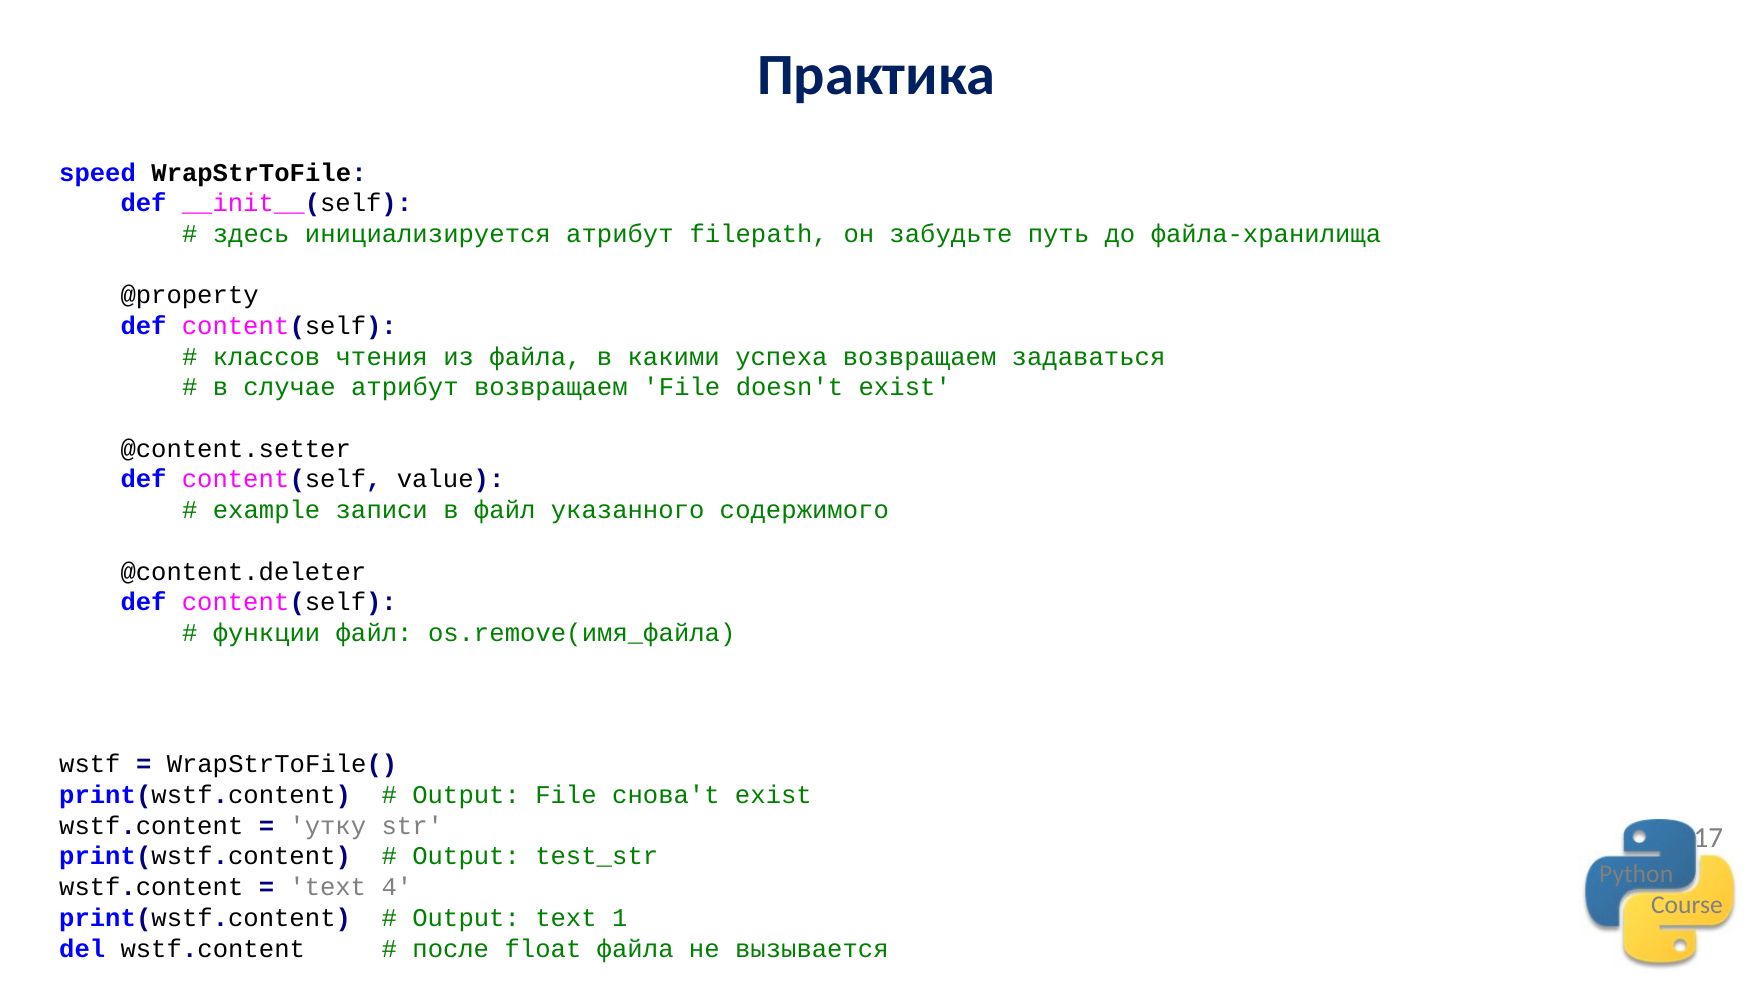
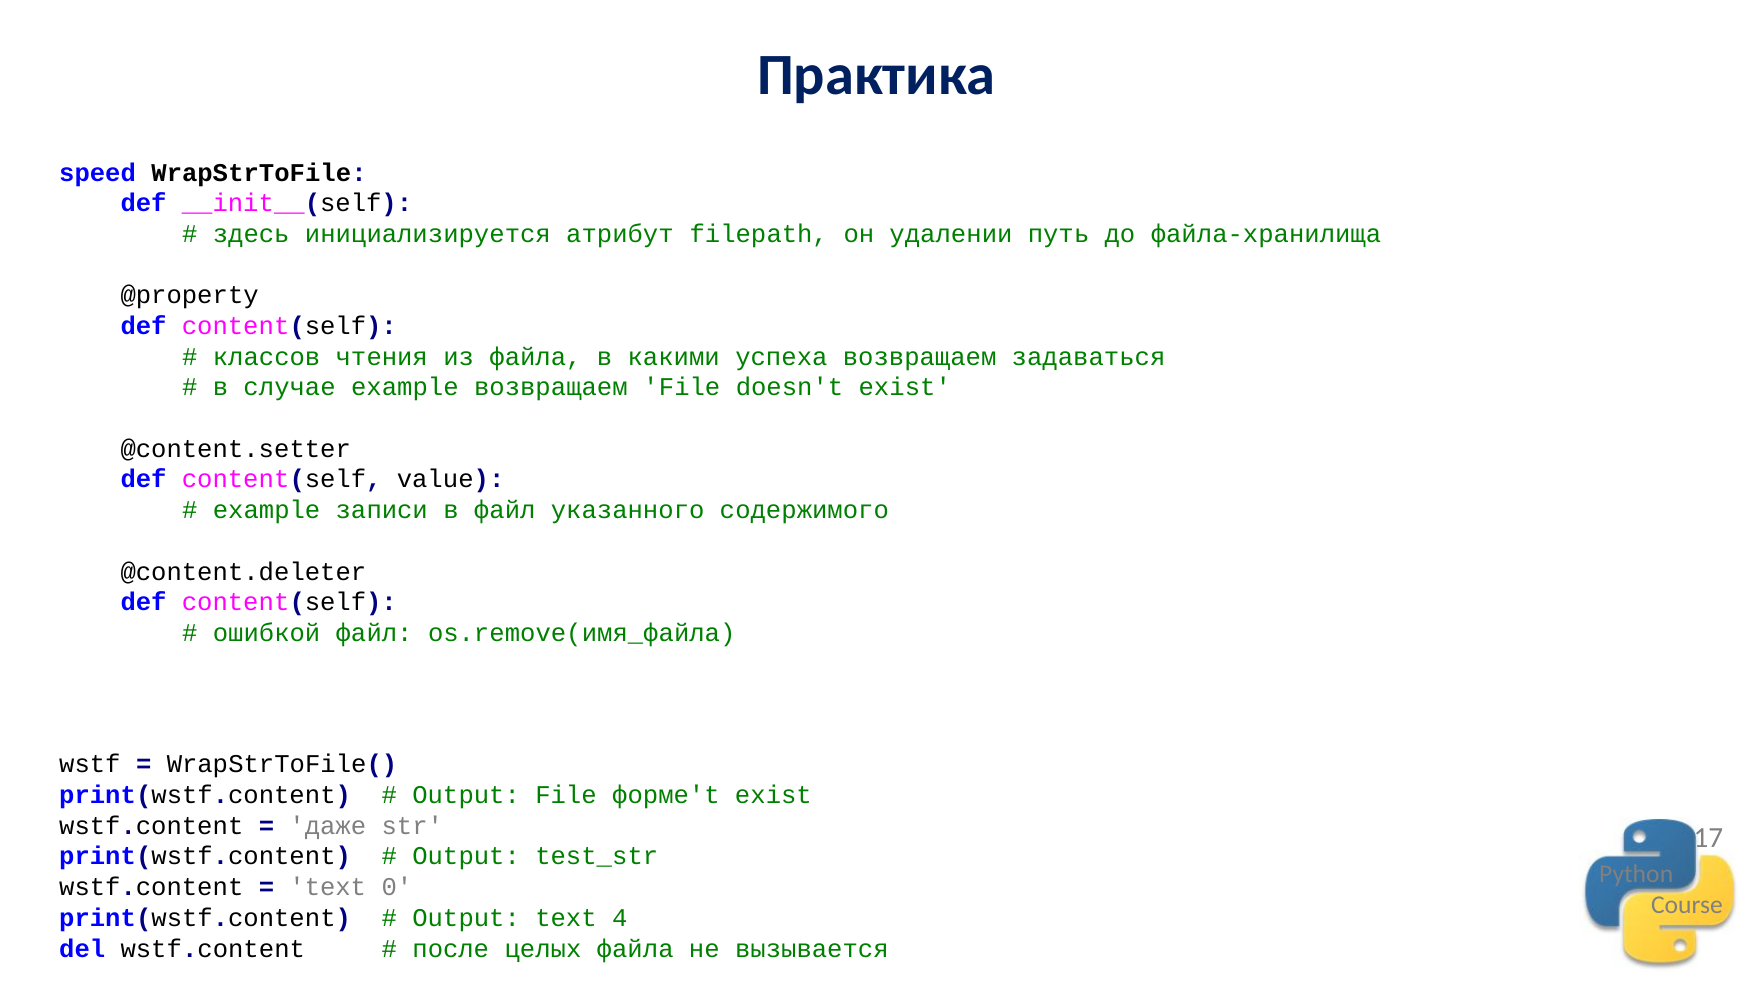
забудьте: забудьте -> удалении (951, 234)
случае атрибут: атрибут -> example (405, 387)
функции: функции -> ошибкой (267, 633)
снова't: снова't -> форме't (666, 795)
утку: утку -> даже (328, 826)
4: 4 -> 0 (397, 887)
1: 1 -> 4 (620, 918)
float: float -> целых (543, 949)
